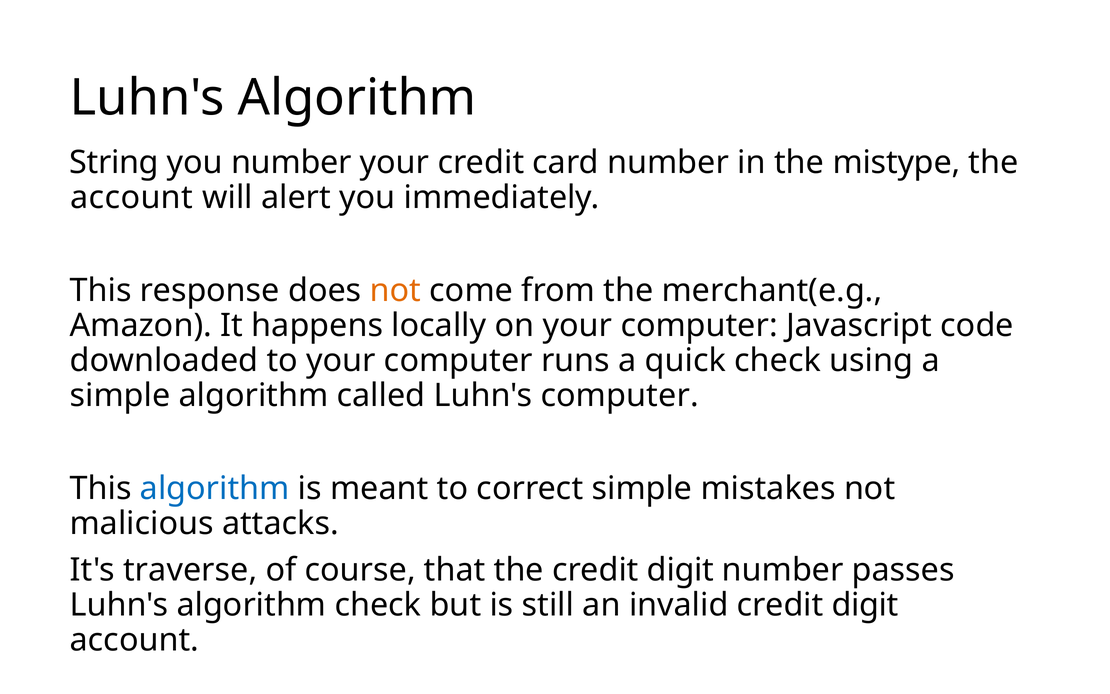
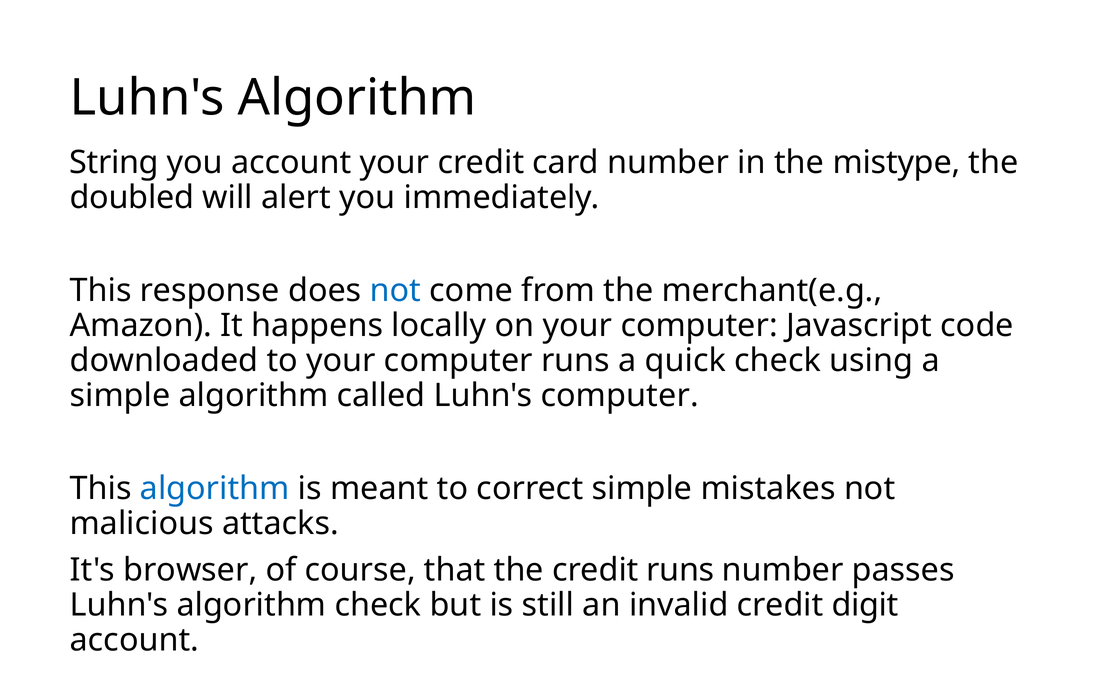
you number: number -> account (291, 163)
account: account -> doubled (132, 198)
not colour: orange -> blue (395, 291)
traverse: traverse -> browser (190, 570)
the credit digit: digit -> runs (680, 570)
